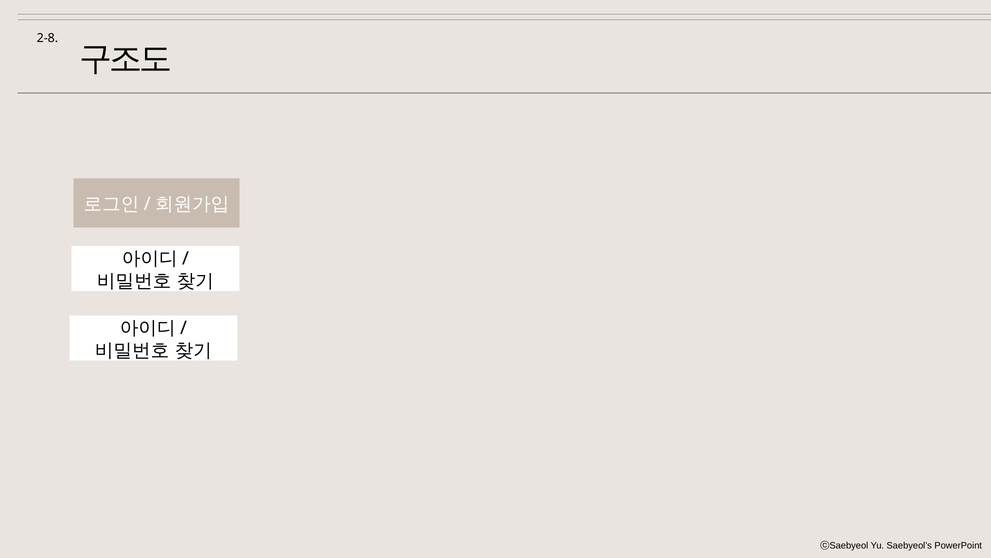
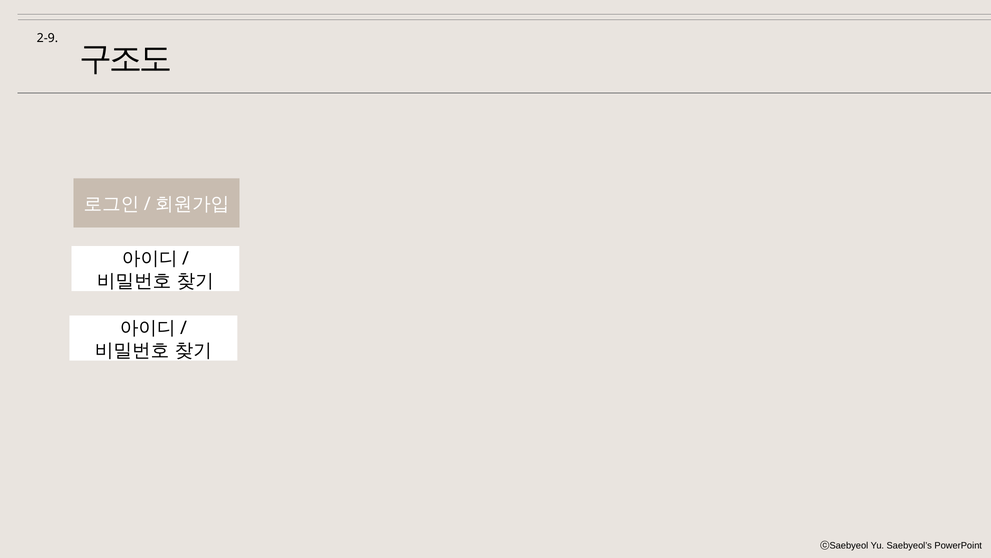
2-8: 2-8 -> 2-9 (47, 38)
